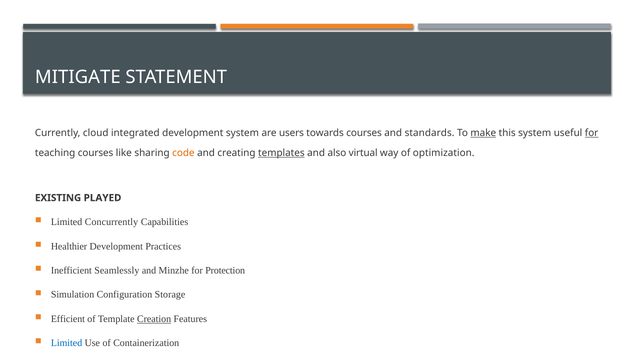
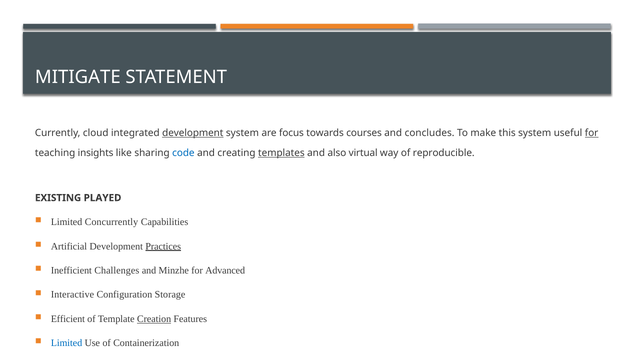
development underline: none -> present (193, 133)
users: users -> focus (291, 133)
standards: standards -> concludes (430, 133)
make underline: present -> none (483, 133)
teaching courses: courses -> insights (96, 153)
code colour: orange -> blue (183, 153)
optimization: optimization -> reproducible (444, 153)
Healthier: Healthier -> Artificial (69, 246)
Practices underline: none -> present (163, 246)
Seamlessly: Seamlessly -> Challenges (117, 270)
Protection: Protection -> Advanced (225, 270)
Simulation: Simulation -> Interactive (73, 294)
